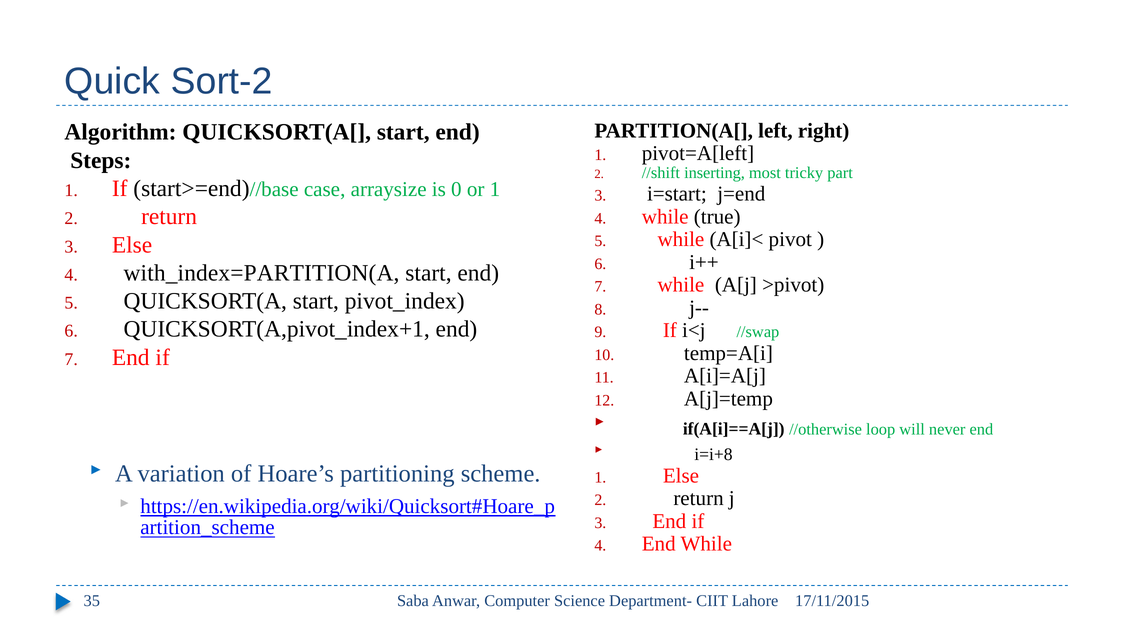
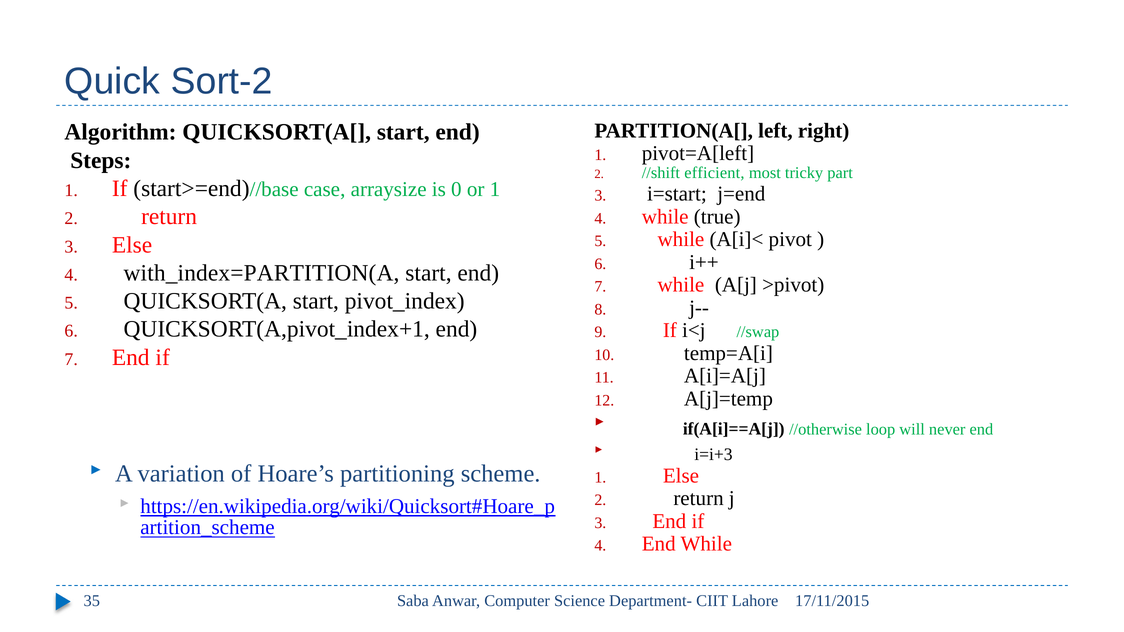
inserting: inserting -> efficient (714, 173)
i=i+8: i=i+8 -> i=i+3 (713, 455)
